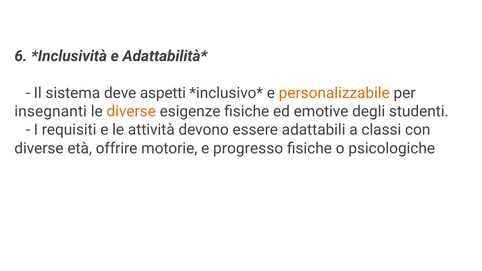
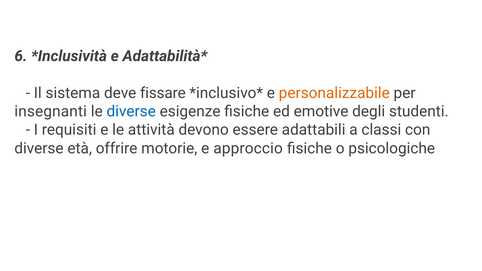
aspetti: aspetti -> fissare (163, 93)
diverse colour: orange -> blue (131, 111)
progresso: progresso -> approccio (248, 148)
